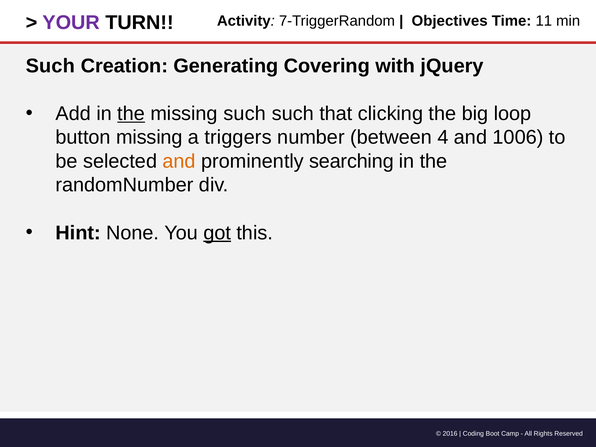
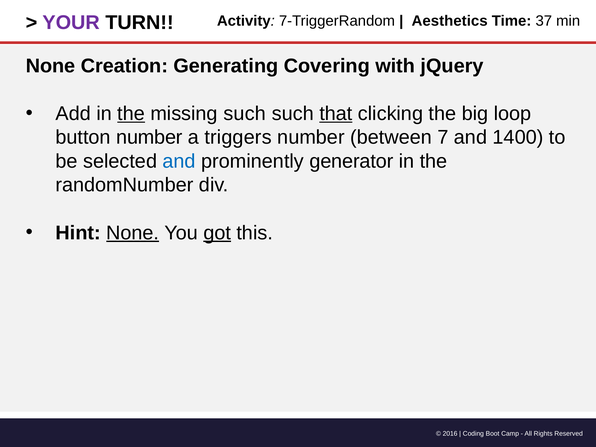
Objectives: Objectives -> Aesthetics (450, 21)
11: 11 -> 37 (544, 21)
Such: Such -> None (51, 66)
that underline: none -> present (336, 114)
button missing: missing -> number (149, 137)
4: 4 -> 7 (443, 137)
1006: 1006 -> 1400 (518, 137)
and colour: orange -> blue (179, 161)
searching: searching -> generator (351, 161)
None underline: none -> present (133, 233)
